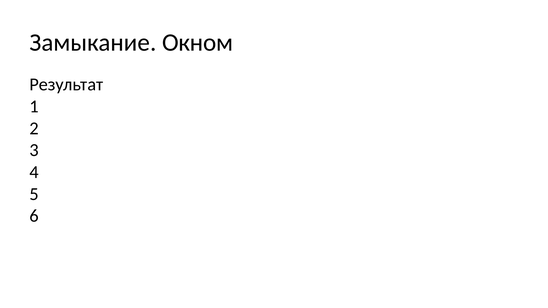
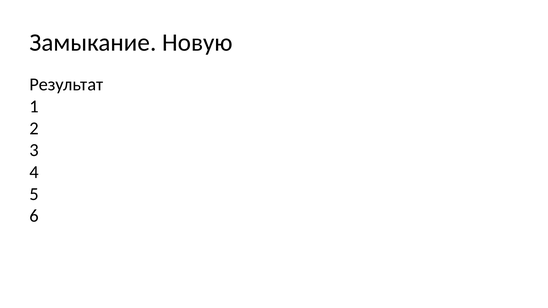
Окном: Окном -> Новую (197, 43)
